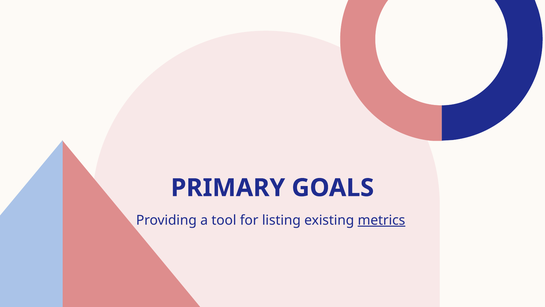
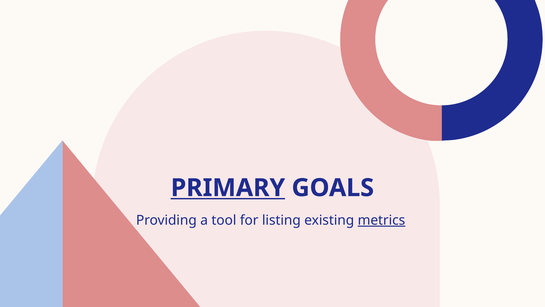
PRIMARY underline: none -> present (228, 188)
